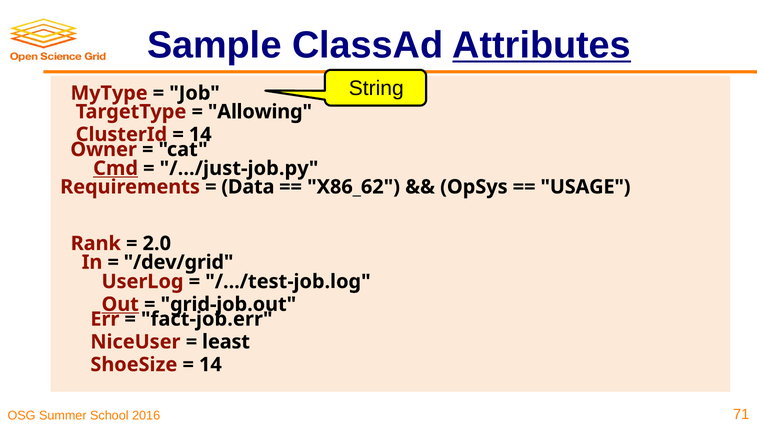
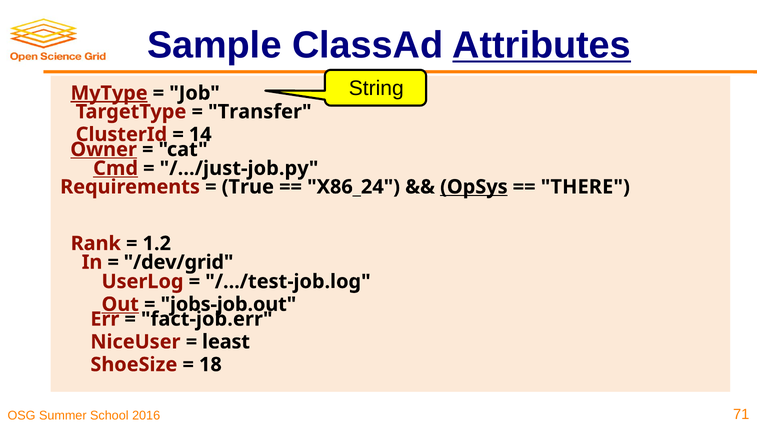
MyType underline: none -> present (109, 93)
Allowing: Allowing -> Transfer (260, 112)
Owner underline: none -> present (104, 149)
Data: Data -> True (248, 187)
X86_62: X86_62 -> X86_24 (354, 187)
OpSys underline: none -> present (474, 187)
USAGE: USAGE -> THERE (585, 187)
2.0: 2.0 -> 1.2 (157, 243)
grid-job.out: grid-job.out -> jobs-job.out (228, 304)
14: 14 -> 18 (210, 364)
